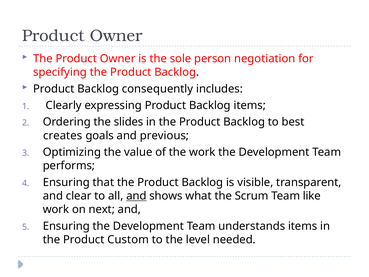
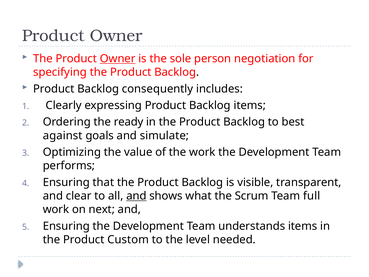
Owner underline: none -> present (118, 59)
slides: slides -> ready (129, 122)
creates: creates -> against (63, 135)
previous: previous -> simulate (164, 135)
like: like -> full (312, 196)
